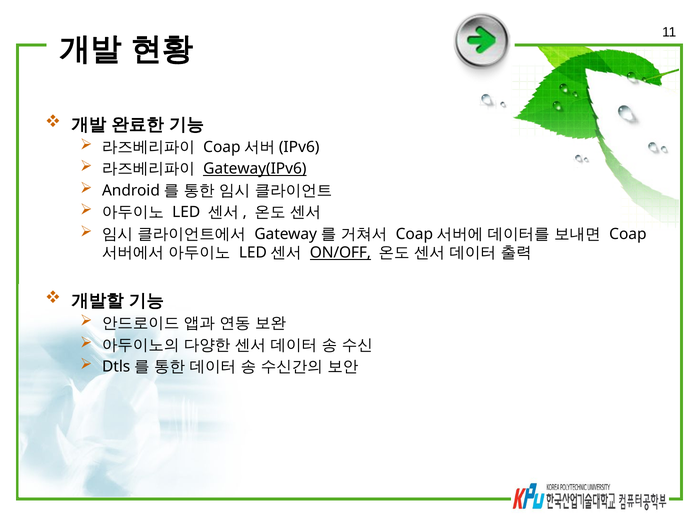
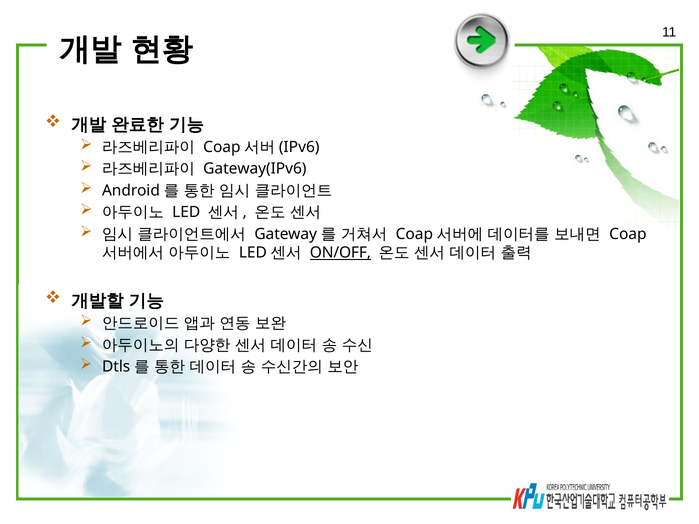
Gateway(IPv6 underline: present -> none (255, 169)
